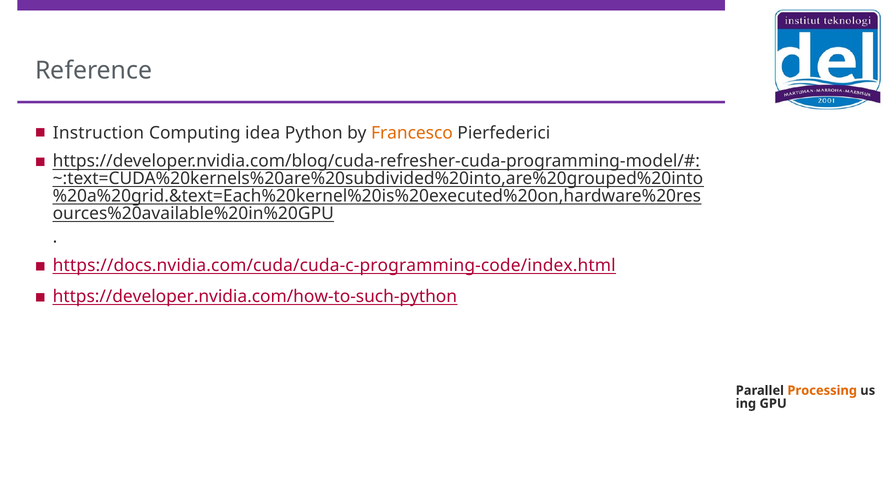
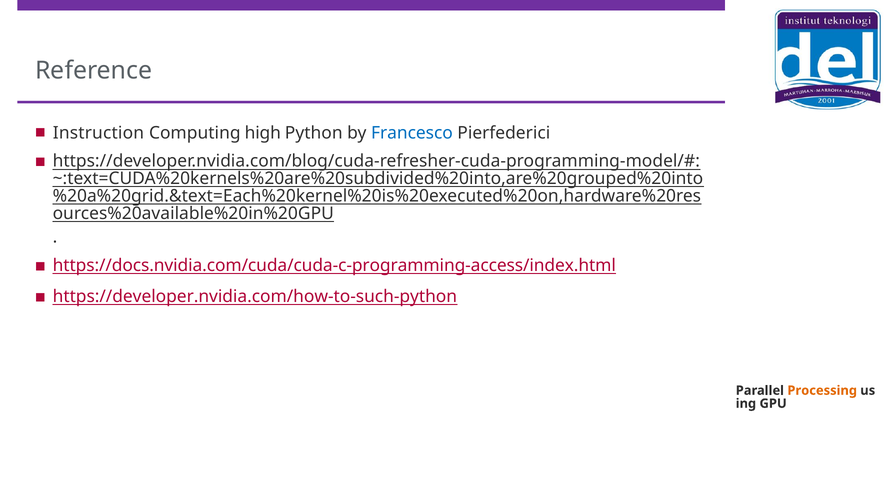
idea: idea -> high (263, 133)
Francesco colour: orange -> blue (412, 133)
https://docs.nvidia.com/cuda/cuda-c-programming-code/index.html: https://docs.nvidia.com/cuda/cuda-c-programming-code/index.html -> https://docs.nvidia.com/cuda/cuda-c-programming-access/index.html (334, 265)
